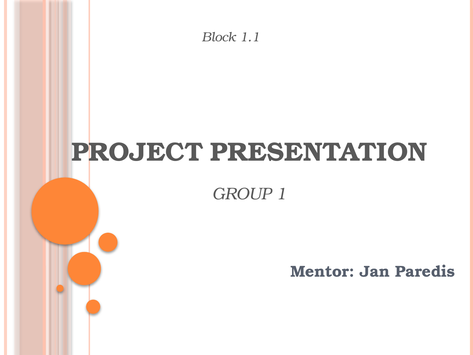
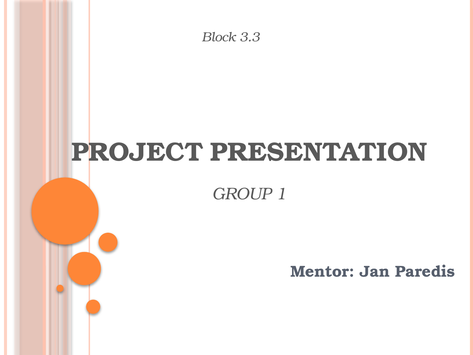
1.1: 1.1 -> 3.3 (250, 37)
